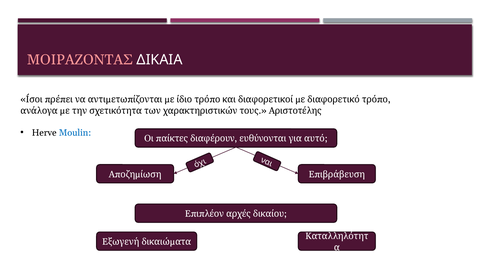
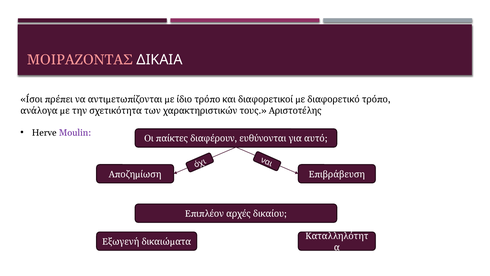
Moulin colour: blue -> purple (75, 133)
